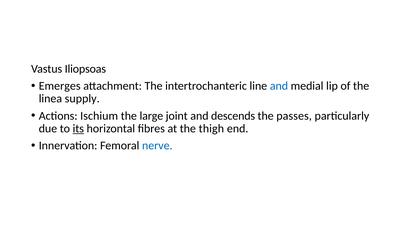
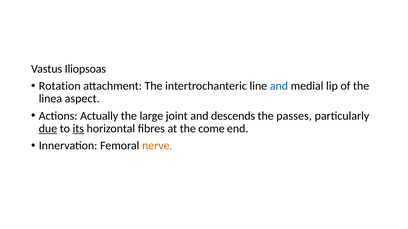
Emerges: Emerges -> Rotation (60, 86)
supply: supply -> aspect (82, 99)
Ischium: Ischium -> Actually (99, 116)
due underline: none -> present (48, 129)
thigh: thigh -> come (211, 129)
nerve colour: blue -> orange (157, 146)
